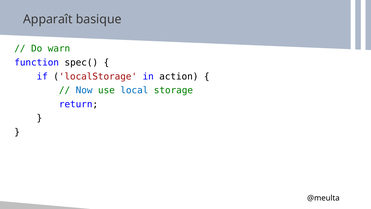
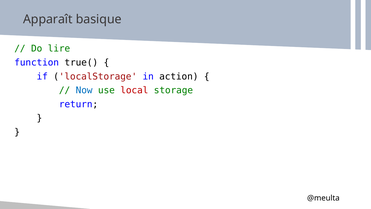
warn: warn -> lire (59, 49)
spec(: spec( -> true( (81, 62)
local colour: blue -> red (134, 90)
